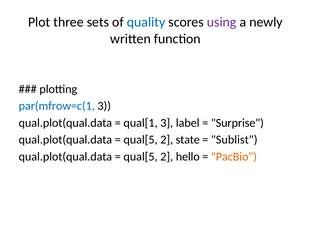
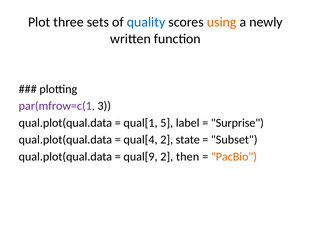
using colour: purple -> orange (222, 22)
par(mfrow=c(1 colour: blue -> purple (57, 106)
qual[1 3: 3 -> 5 (167, 123)
qual[5: qual[5 -> qual[4 (141, 140)
Sublist: Sublist -> Subset (234, 140)
qual[5: qual[5 -> qual[9 (141, 157)
hello: hello -> then (188, 157)
